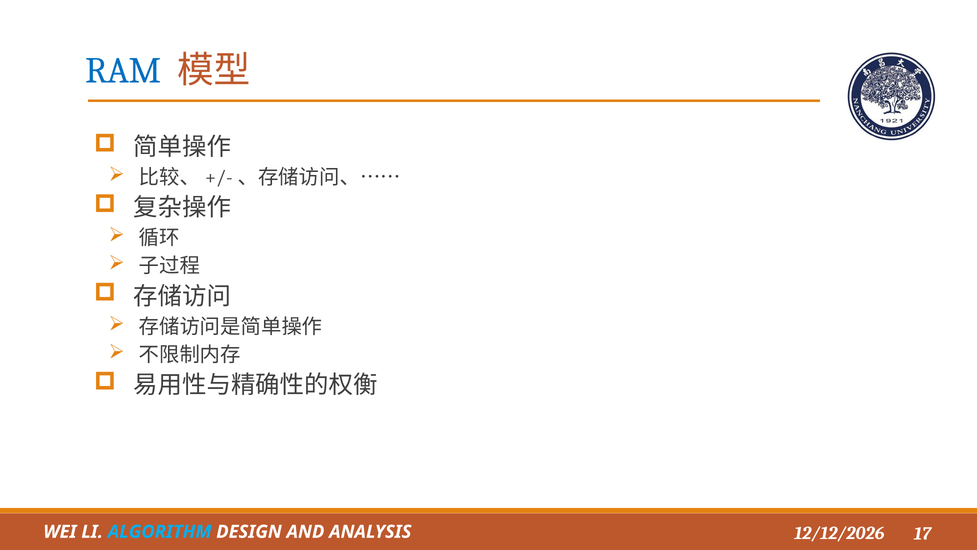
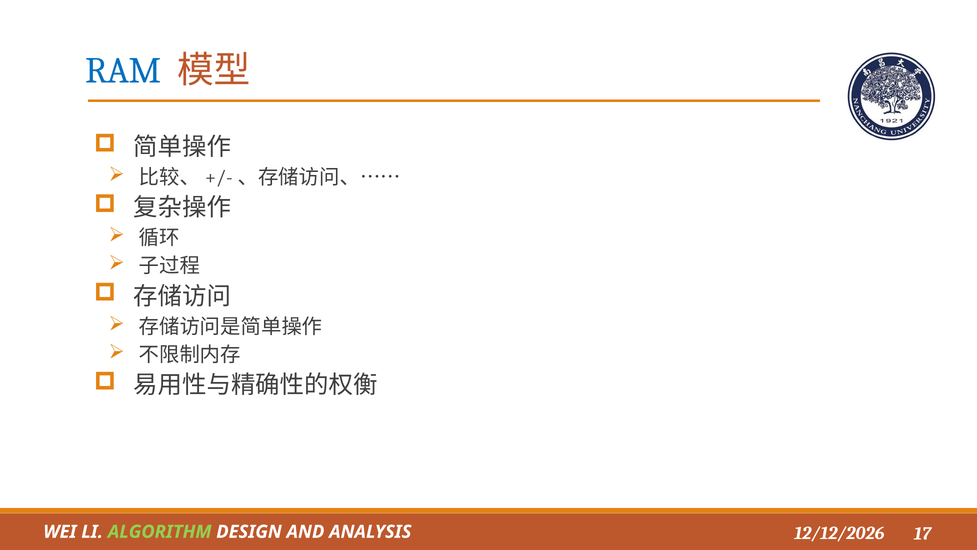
ALGORITHM colour: light blue -> light green (160, 531)
